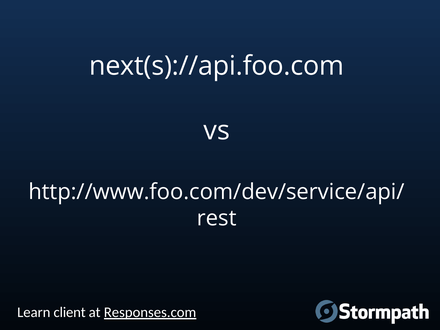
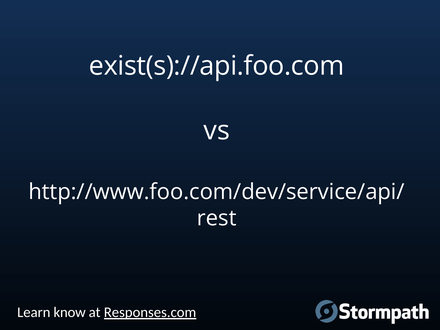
next(s)://api.foo.com: next(s)://api.foo.com -> exist(s)://api.foo.com (217, 66)
client: client -> know (70, 312)
